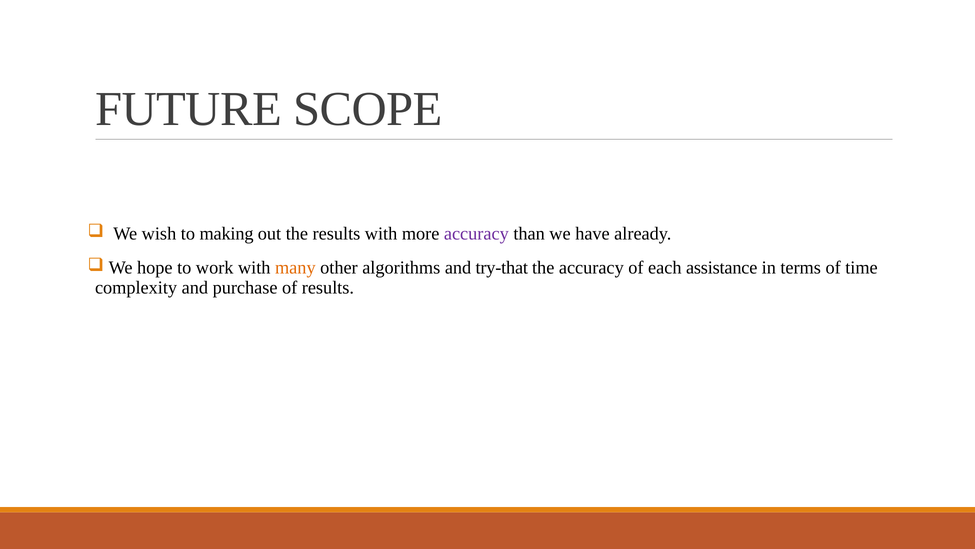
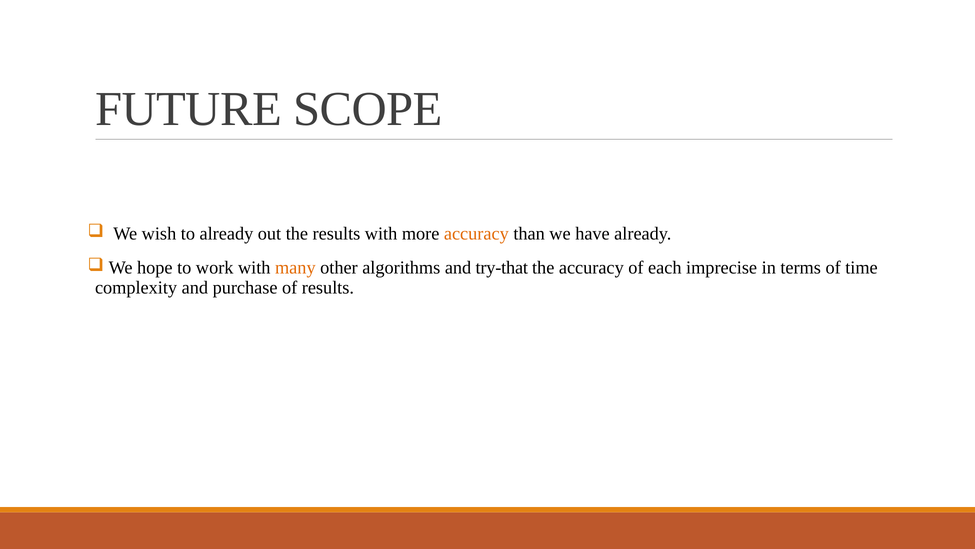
to making: making -> already (226, 234)
accuracy colour: purple -> orange (476, 234)
assistance: assistance -> imprecise (722, 268)
